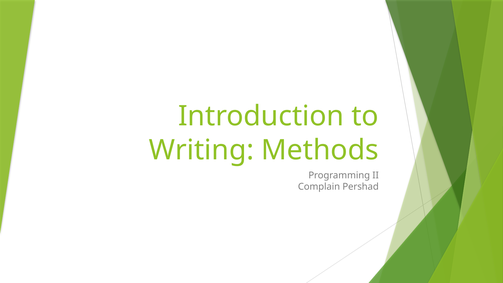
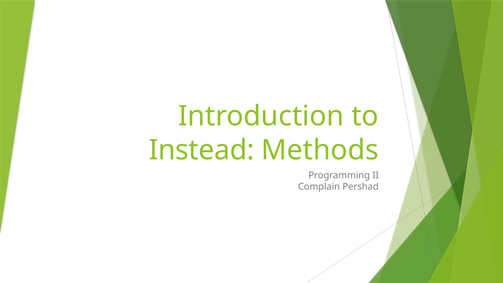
Writing: Writing -> Instead (202, 150)
